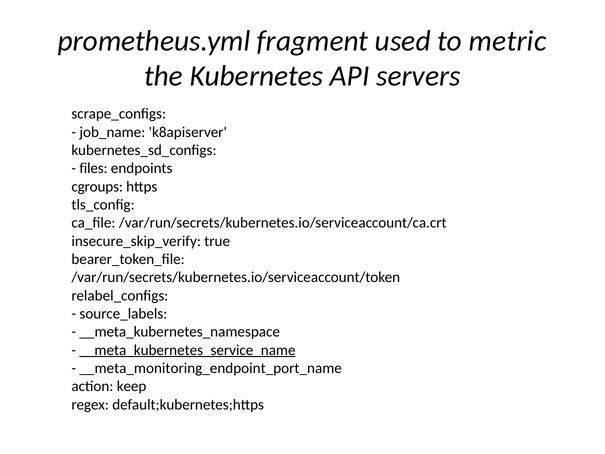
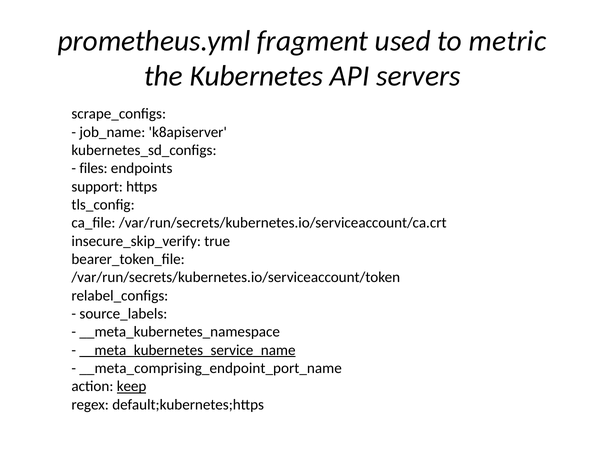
cgroups: cgroups -> support (97, 187)
__meta_monitoring_endpoint_port_name: __meta_monitoring_endpoint_port_name -> __meta_comprising_endpoint_port_name (211, 368)
keep underline: none -> present (132, 386)
